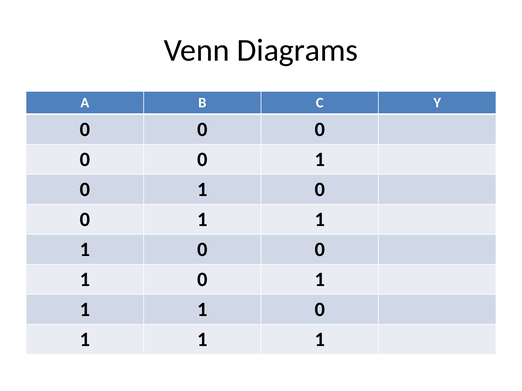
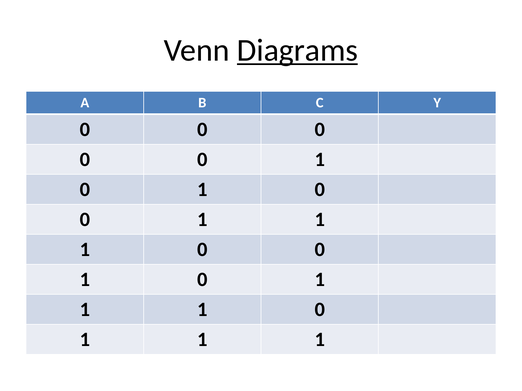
Diagrams underline: none -> present (297, 51)
